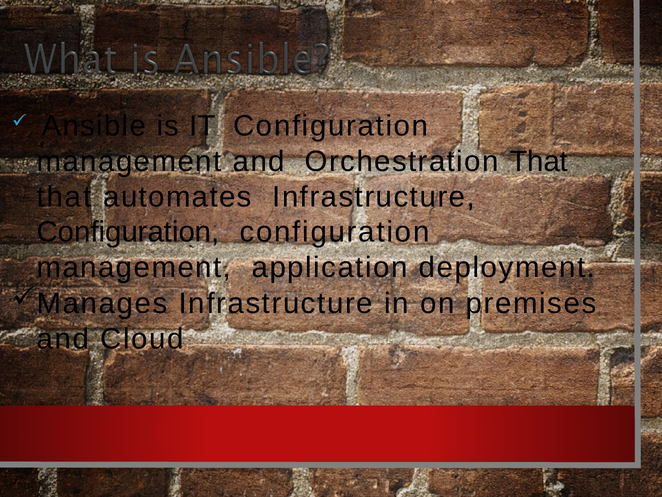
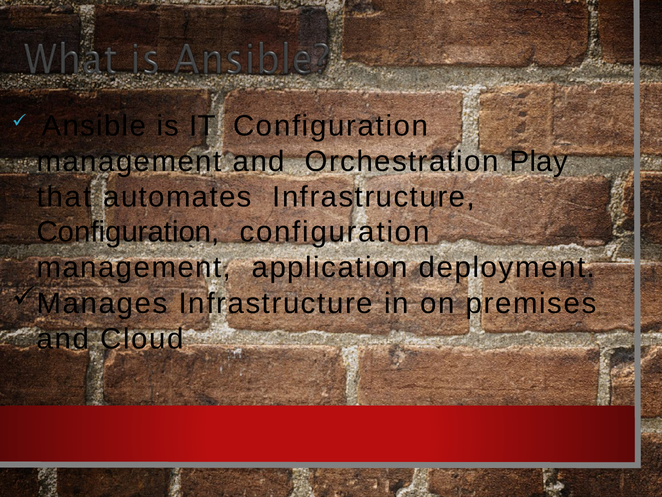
Orchestration That: That -> Play (539, 161)
